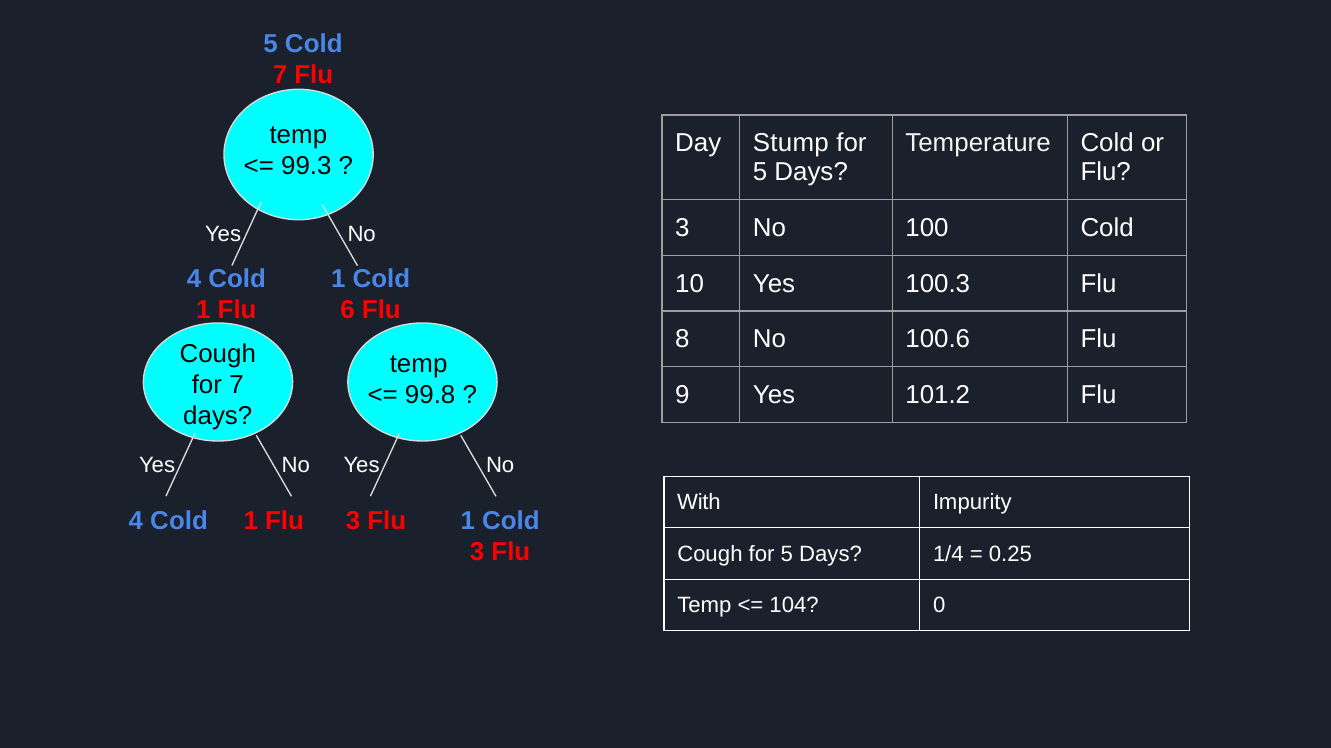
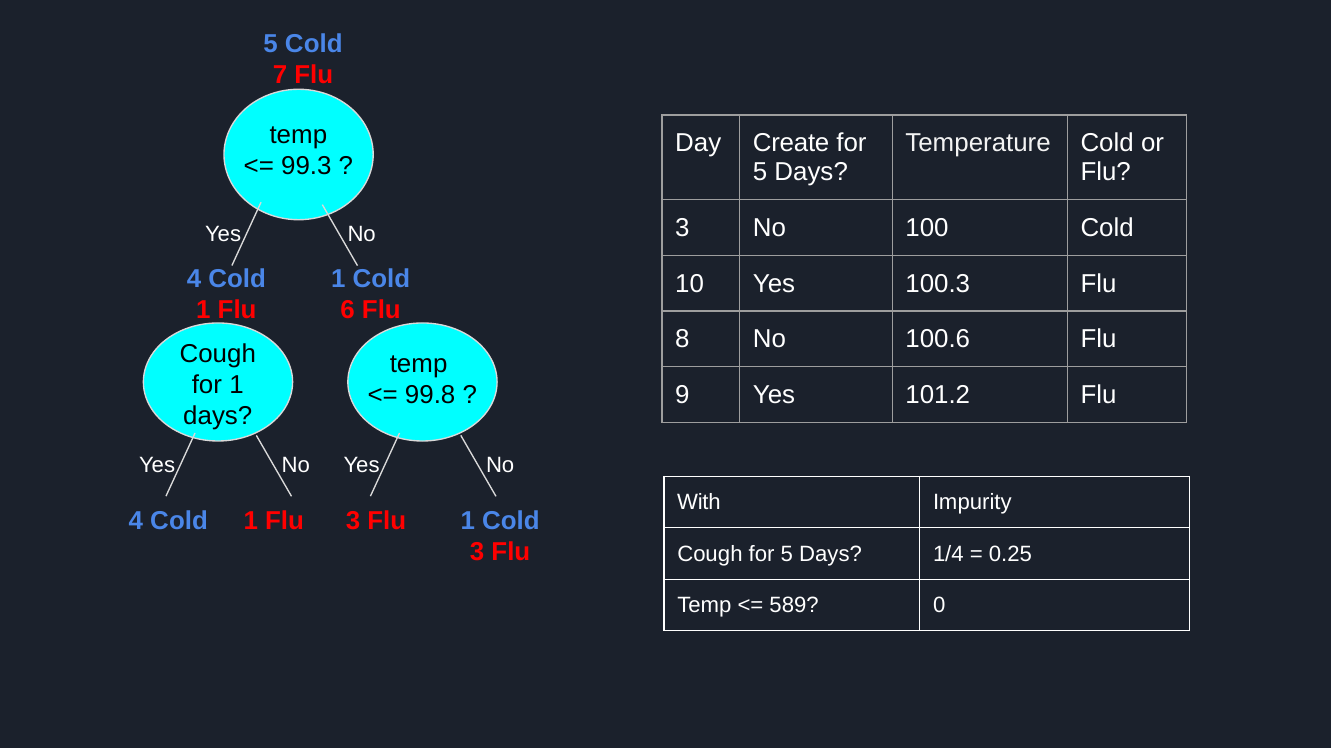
Stump: Stump -> Create (791, 143)
for 7: 7 -> 1 (236, 385)
104: 104 -> 589 (794, 606)
